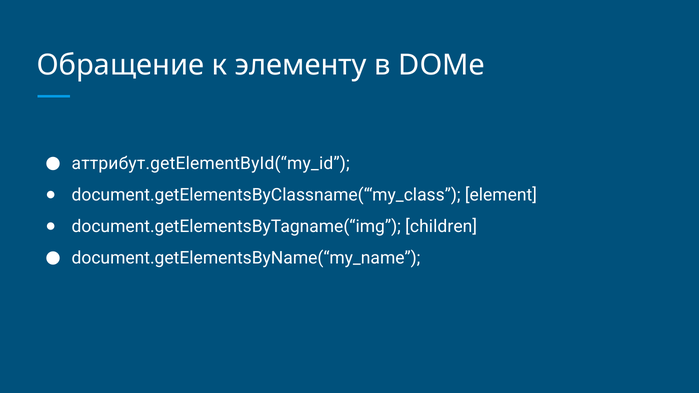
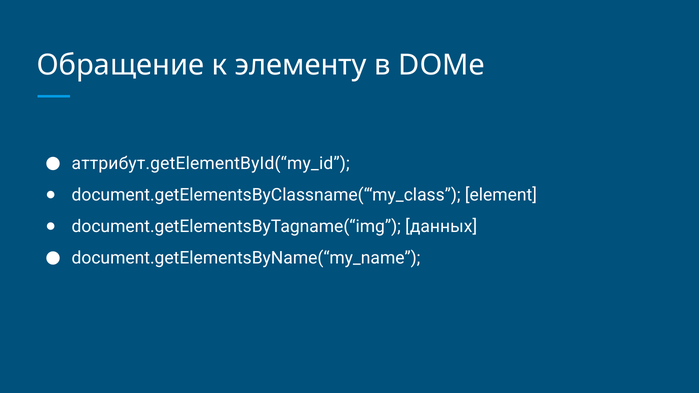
children: children -> данных (441, 227)
